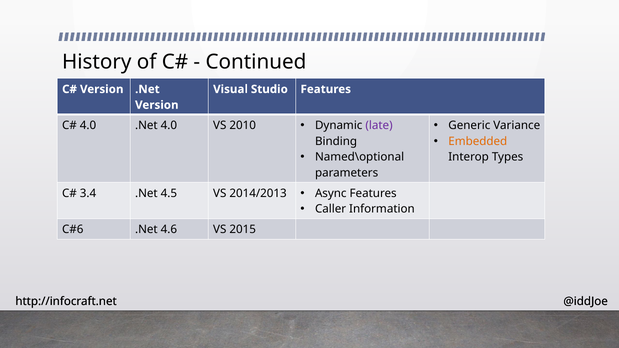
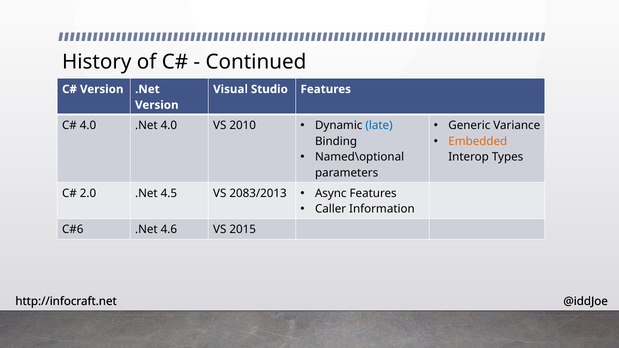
late colour: purple -> blue (379, 126)
3.4: 3.4 -> 2.0 (88, 193)
2014/2013: 2014/2013 -> 2083/2013 (258, 193)
